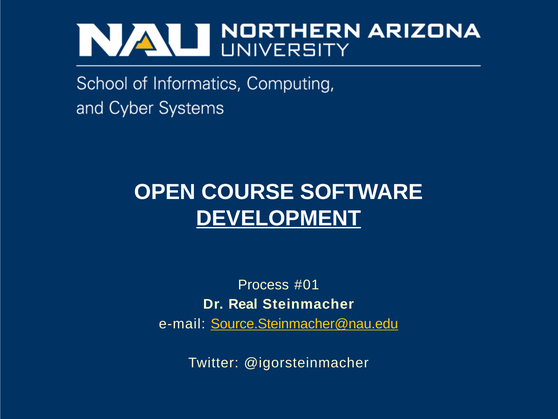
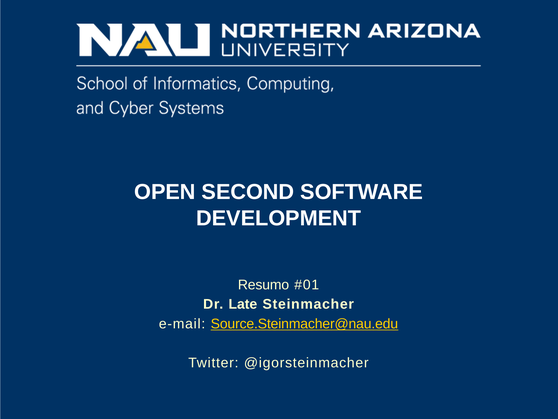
COURSE: COURSE -> SECOND (248, 192)
DEVELOPMENT underline: present -> none (279, 218)
Process: Process -> Resumo (264, 284)
Real: Real -> Late (243, 304)
